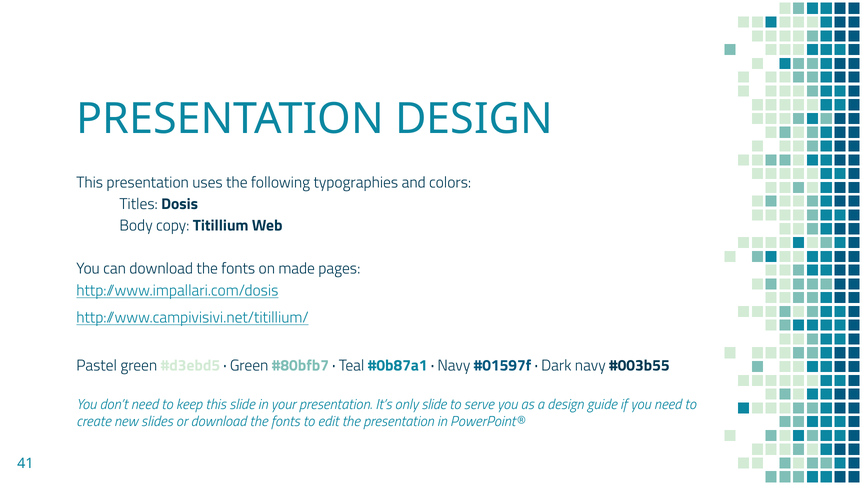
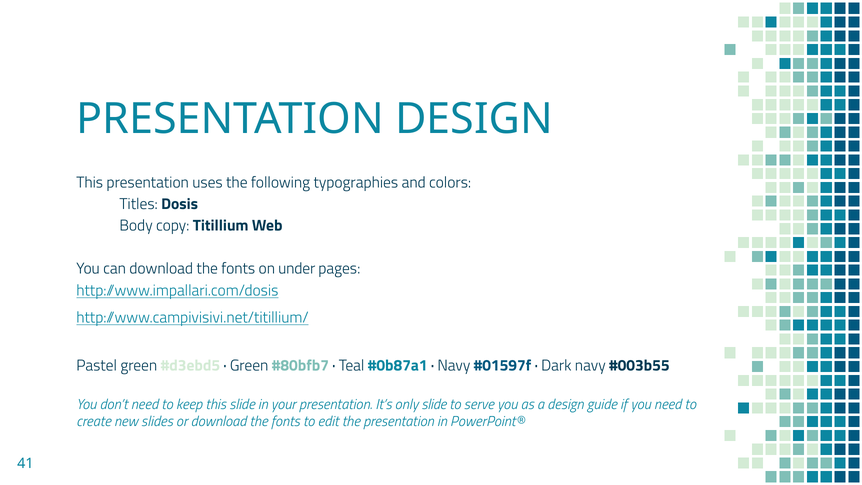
made: made -> under (297, 268)
